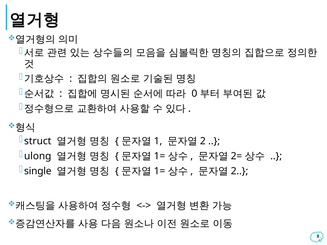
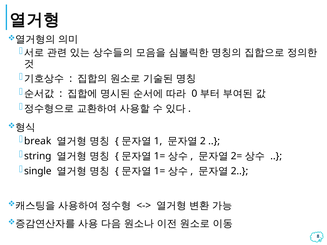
struct: struct -> break (38, 141)
ulong: ulong -> string (38, 156)
